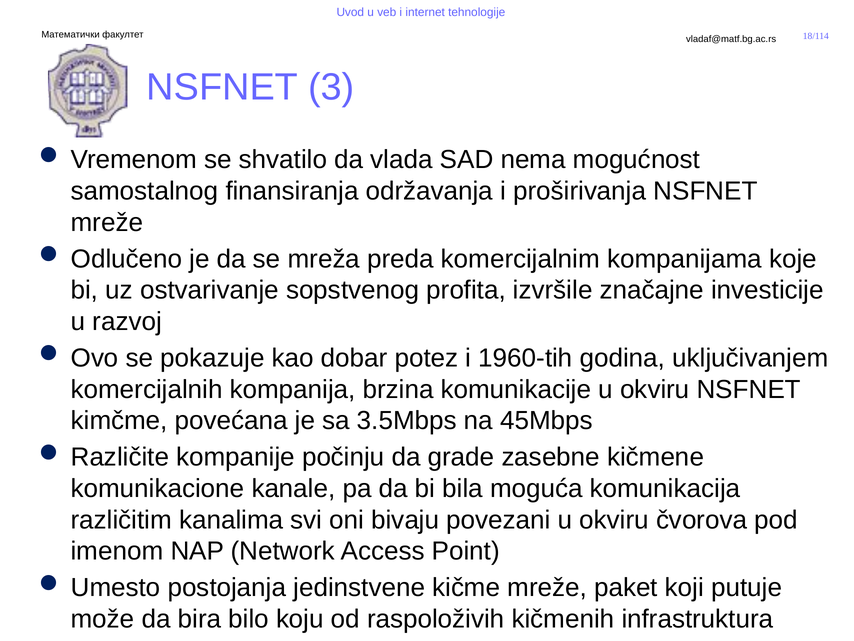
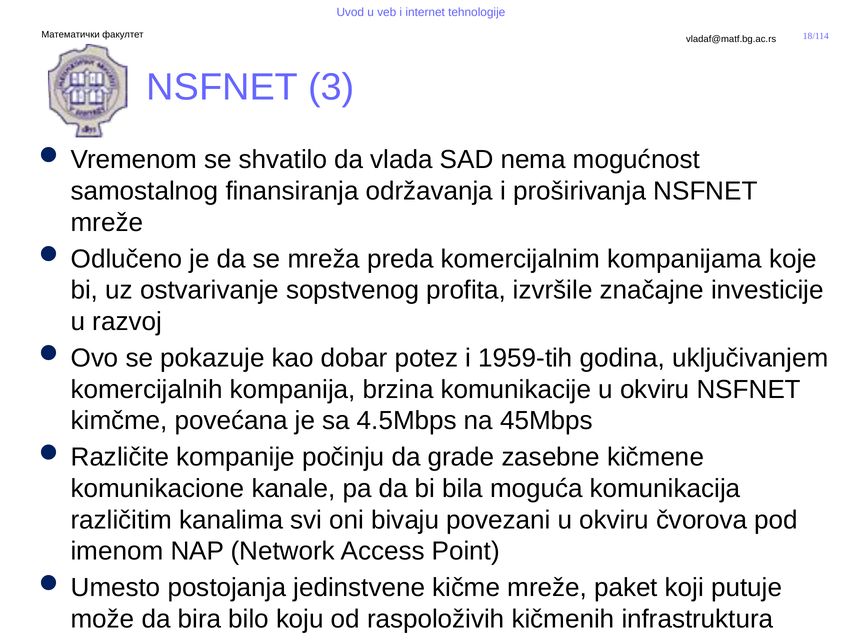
1960-tih: 1960-tih -> 1959-tih (525, 358)
3.5Mbps: 3.5Mbps -> 4.5Mbps (407, 420)
